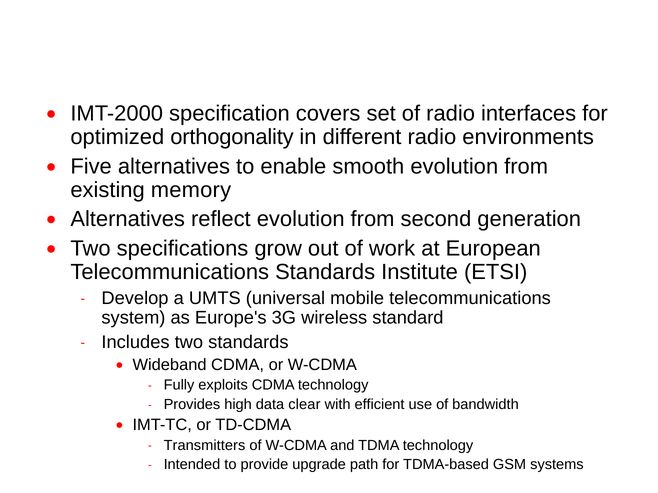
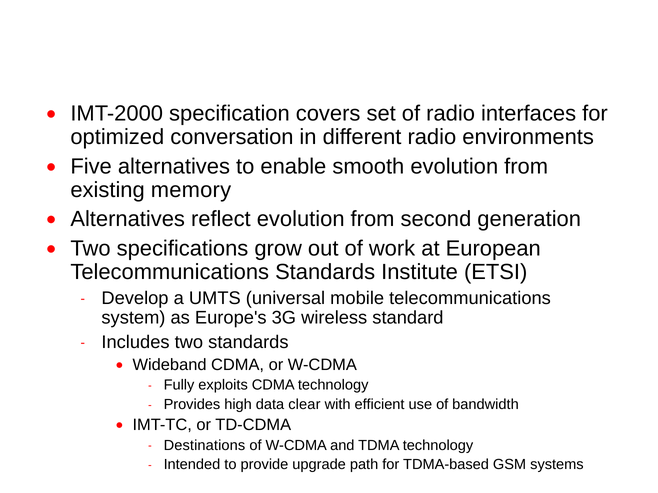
orthogonality: orthogonality -> conversation (232, 137)
Transmitters: Transmitters -> Destinations (204, 446)
